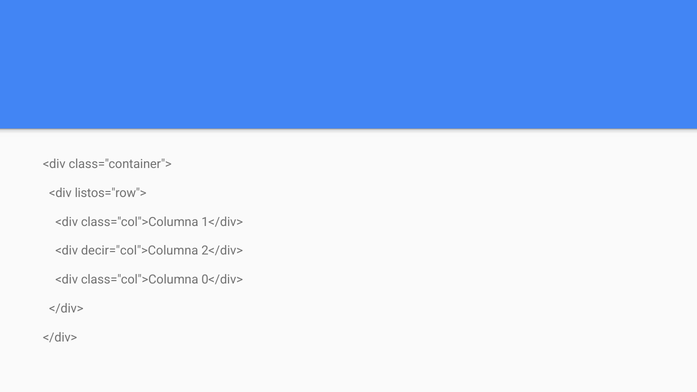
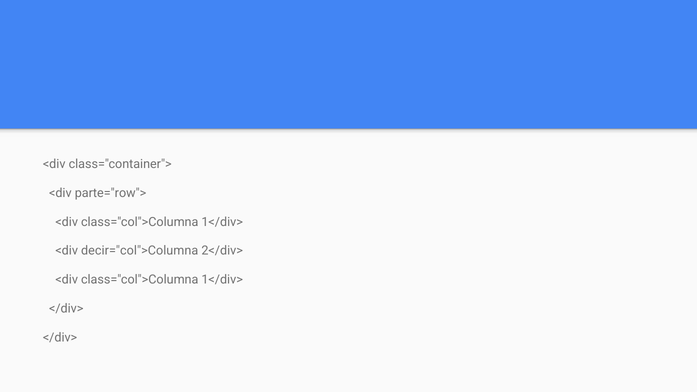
listos="row">: listos="row"> -> parte="row"> (111, 193)
0</div>: 0</div> -> 1</div> (222, 280)
